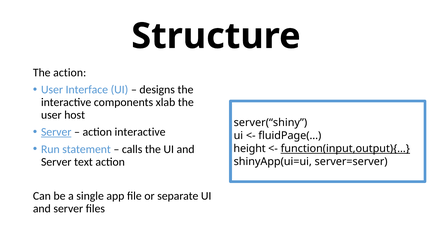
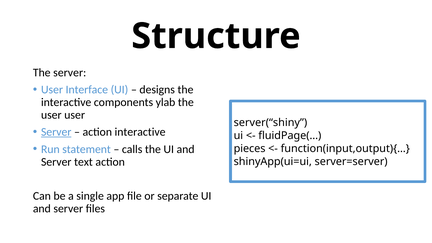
The action: action -> server (70, 73)
xlab: xlab -> ylab (166, 102)
user host: host -> user (75, 115)
height: height -> pieces (250, 149)
function(input,output){… underline: present -> none (345, 149)
